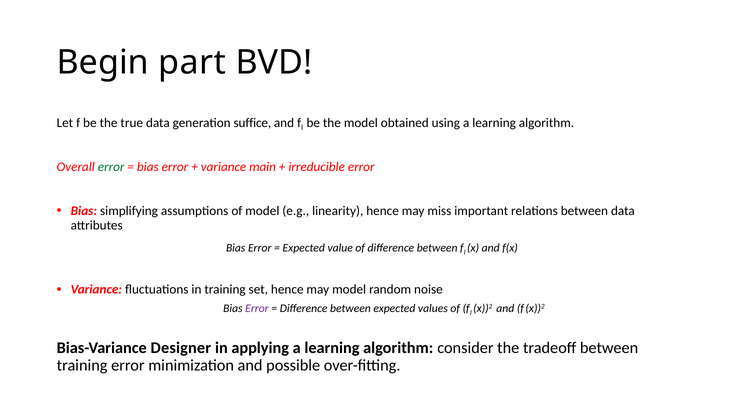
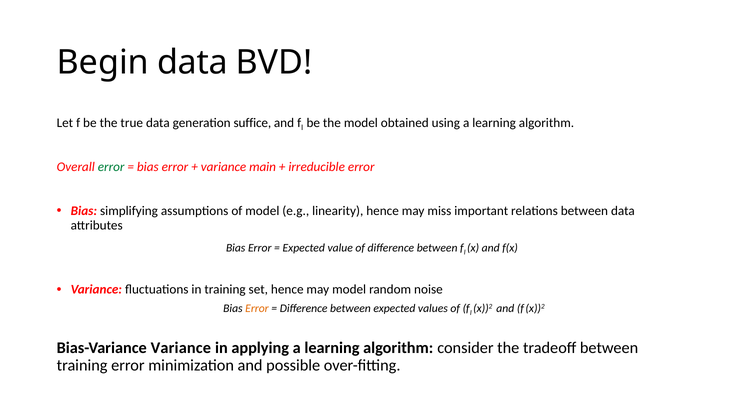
Begin part: part -> data (192, 62)
Error colour: purple -> orange (257, 309)
Bias-Variance Designer: Designer -> Variance (181, 348)
